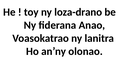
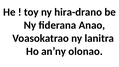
loza-drano: loza-drano -> hira-drano (78, 12)
